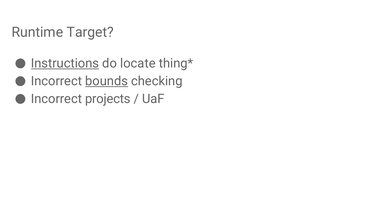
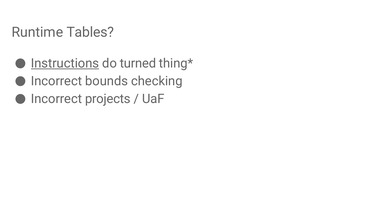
Target: Target -> Tables (90, 32)
locate: locate -> turned (138, 63)
bounds underline: present -> none (107, 81)
